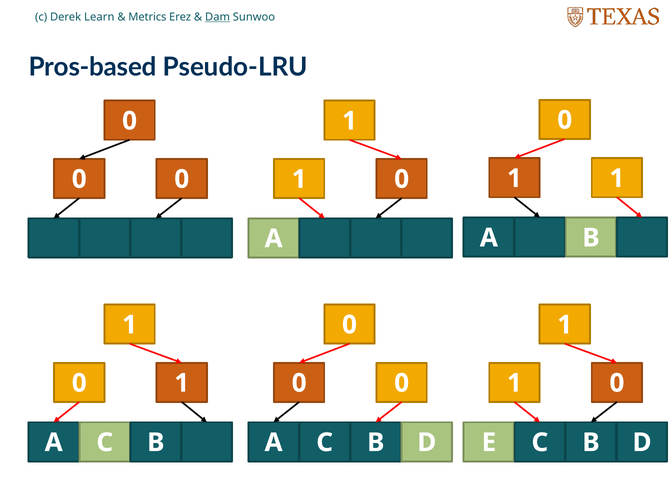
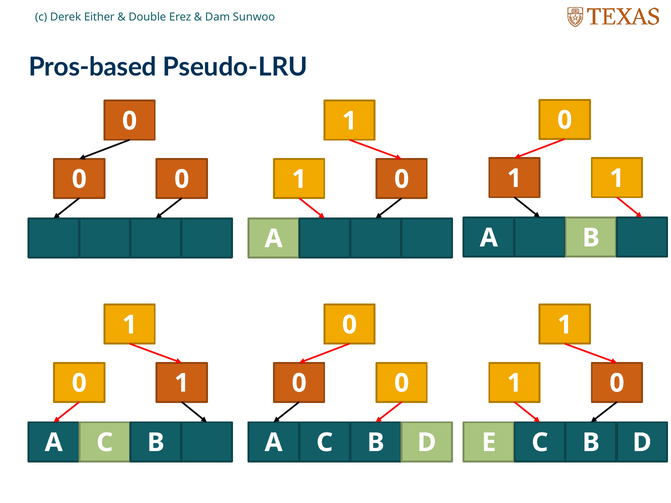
Learn: Learn -> Either (99, 17)
Metrics: Metrics -> Double (147, 17)
Dam underline: present -> none (218, 17)
